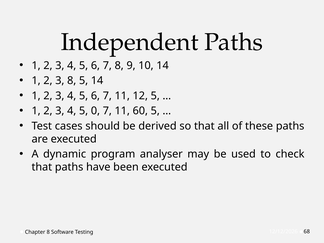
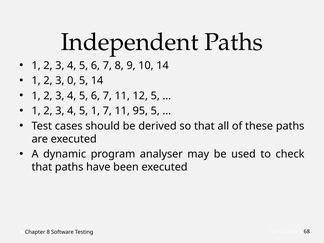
3 8: 8 -> 0 (72, 81)
5 0: 0 -> 1 (95, 111)
60: 60 -> 95 (140, 111)
